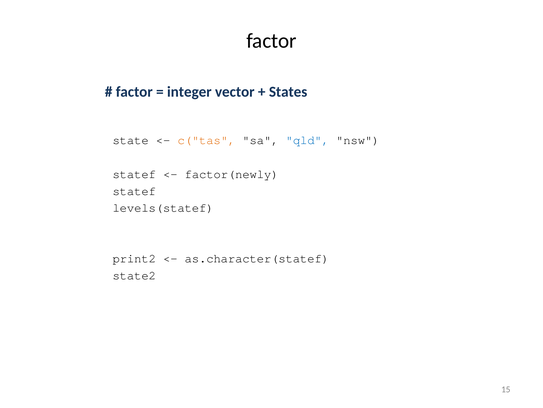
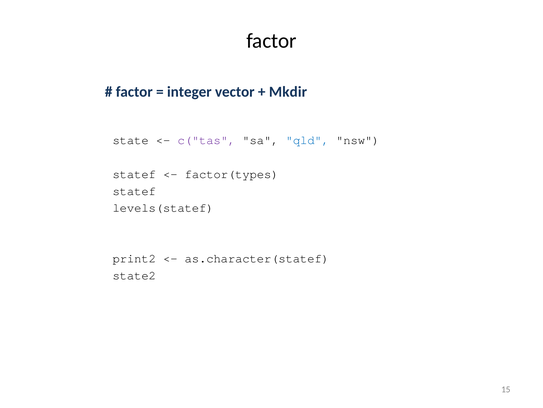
States: States -> Mkdir (288, 92)
c("tas colour: orange -> purple (206, 140)
factor(newly: factor(newly -> factor(types (232, 174)
